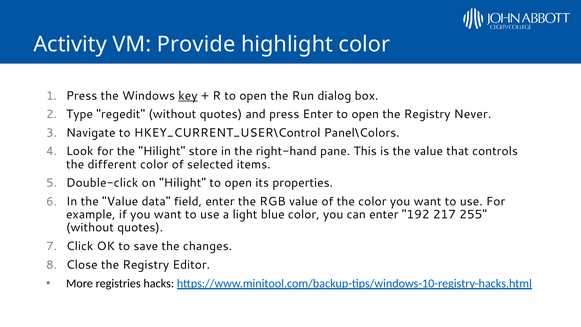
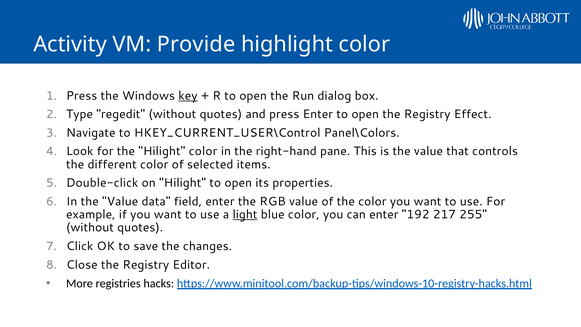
Never: Never -> Effect (473, 114)
Hilight store: store -> color (203, 151)
light underline: none -> present (245, 214)
